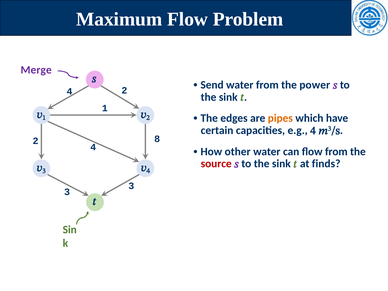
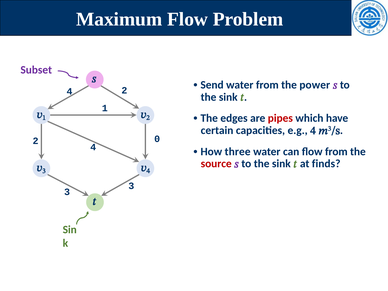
Merge: Merge -> Subset (36, 70)
pipes colour: orange -> red (280, 118)
8: 8 -> 0 (157, 139)
other: other -> three (238, 152)
